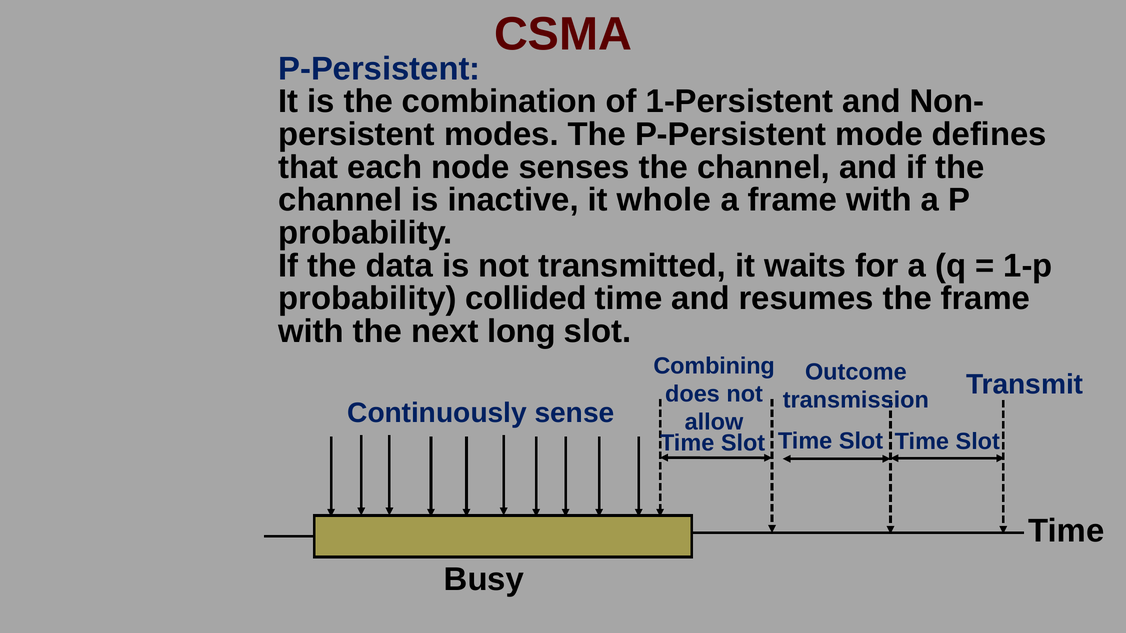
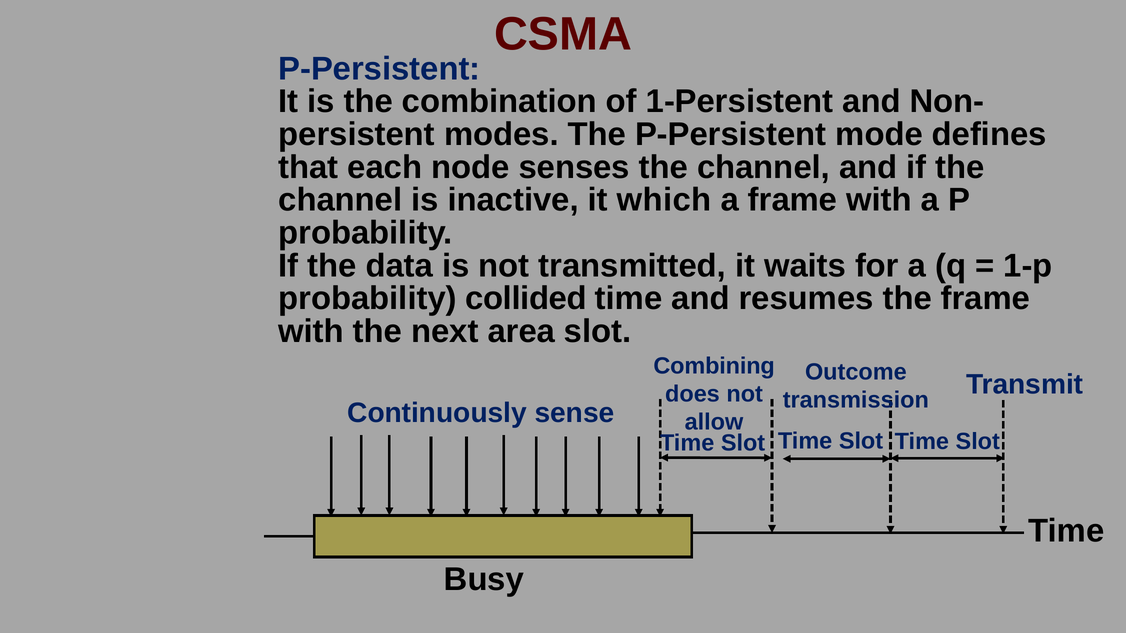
whole: whole -> which (664, 200)
long: long -> area (521, 332)
